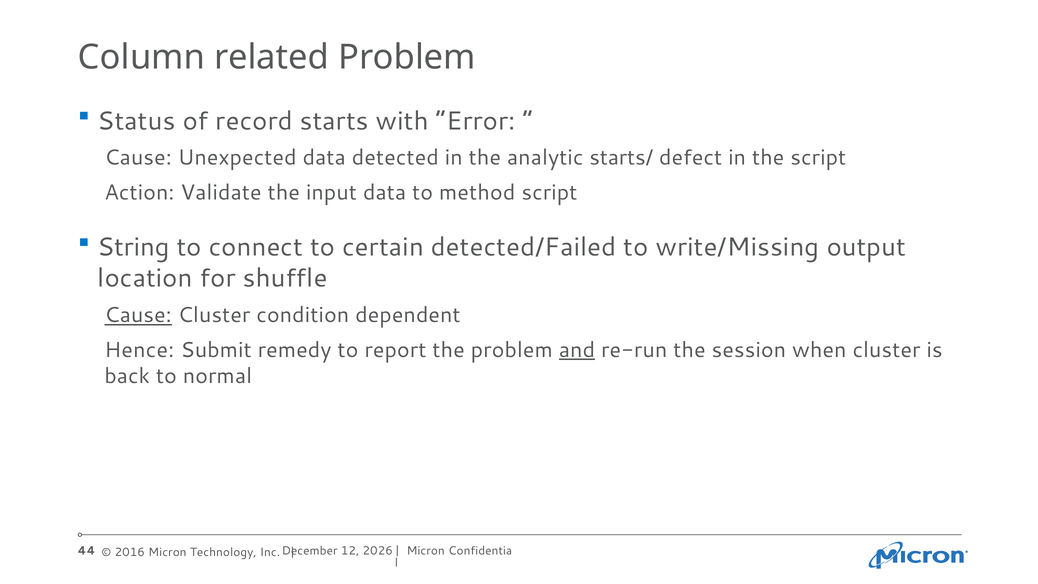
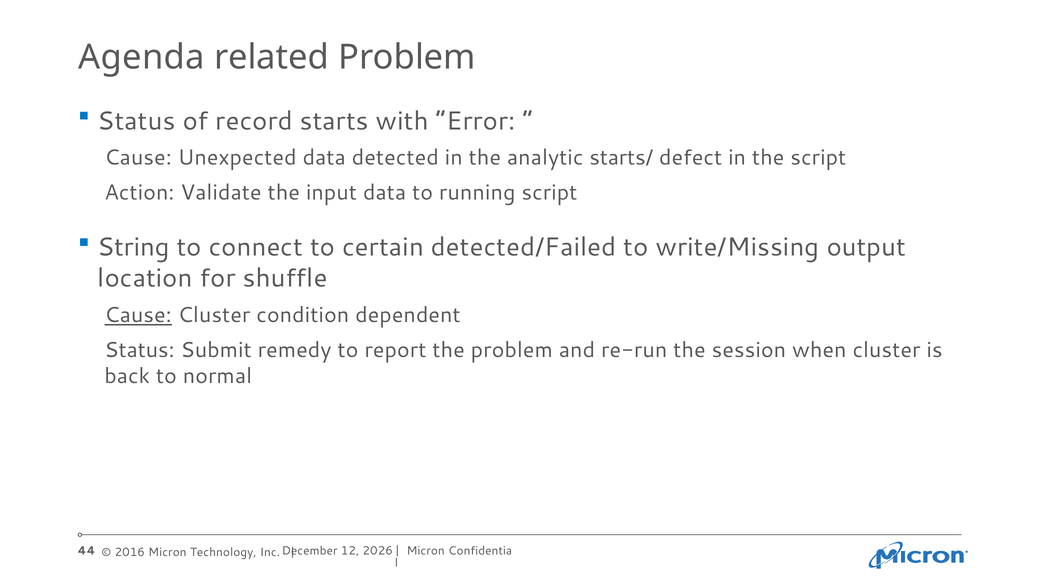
Column: Column -> Agenda (142, 57)
method: method -> running (477, 192)
Hence: Hence -> Status (139, 350)
and underline: present -> none (577, 350)
